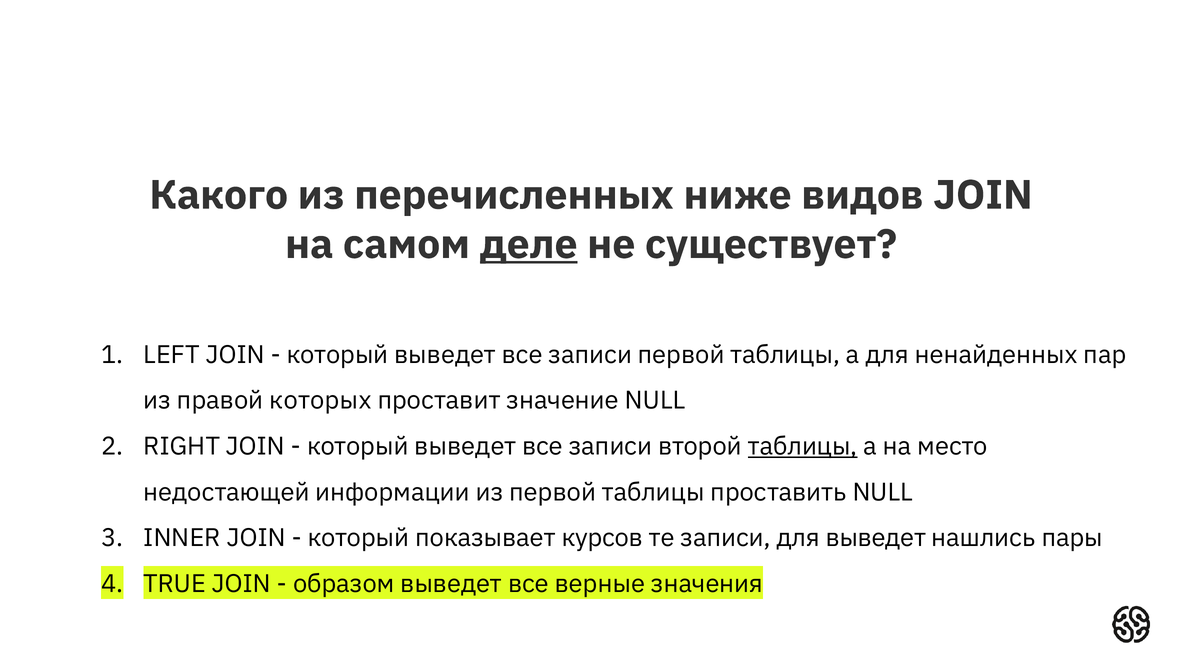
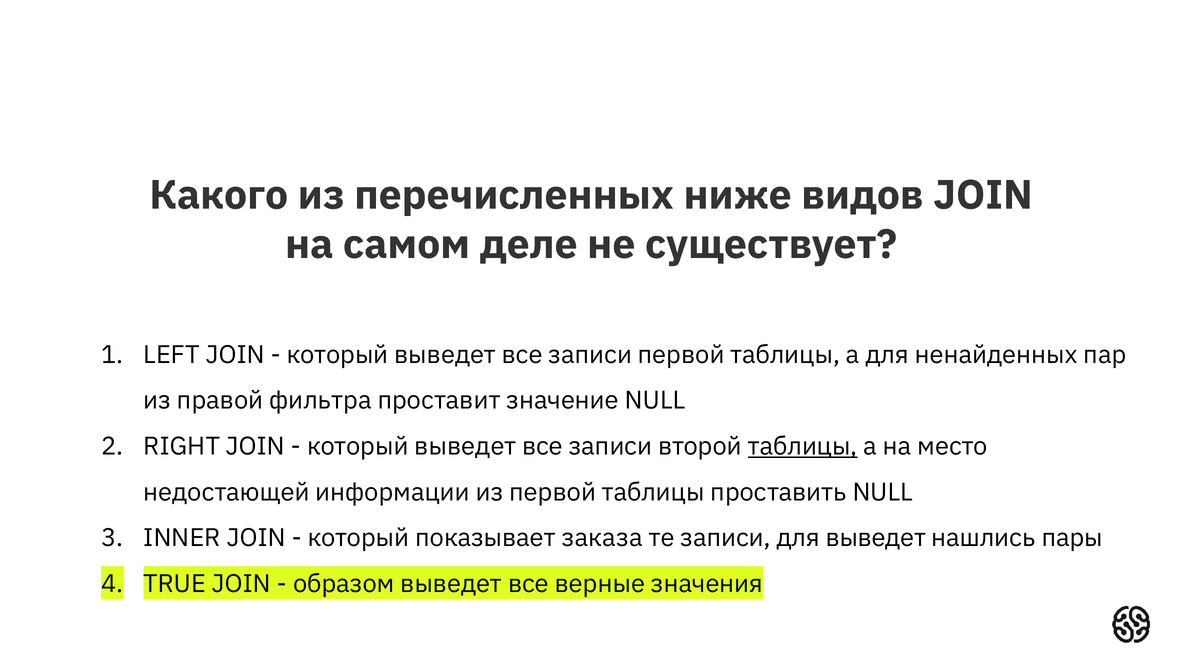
деле underline: present -> none (529, 244)
которых: которых -> фильтра (321, 400)
курсов: курсов -> заказа (602, 538)
